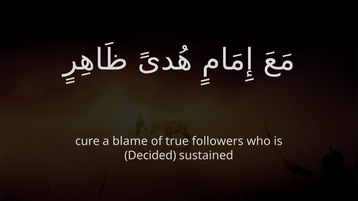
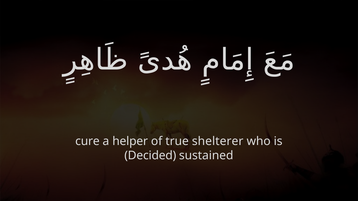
blame: blame -> helper (130, 141)
followers: followers -> shelterer (218, 141)
